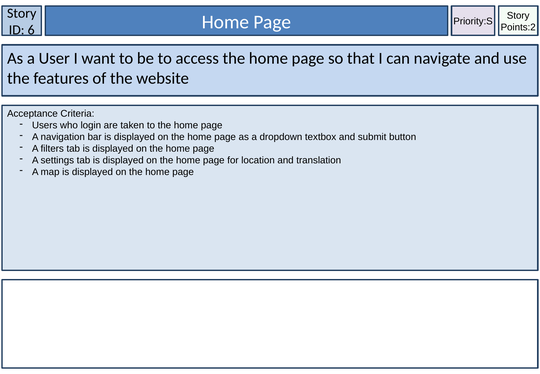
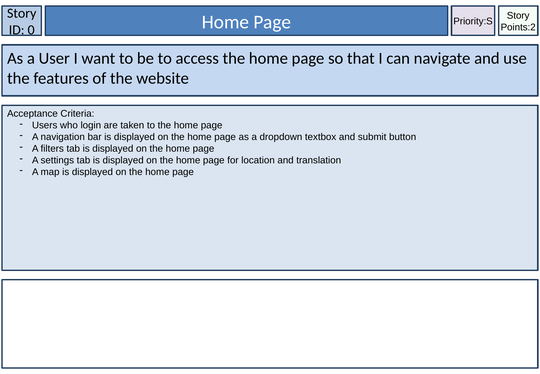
6: 6 -> 0 (31, 30)
